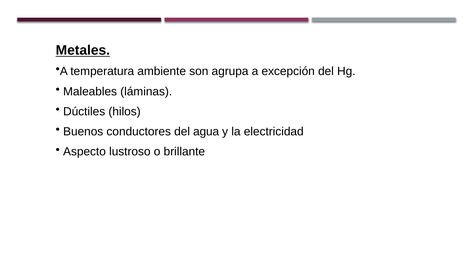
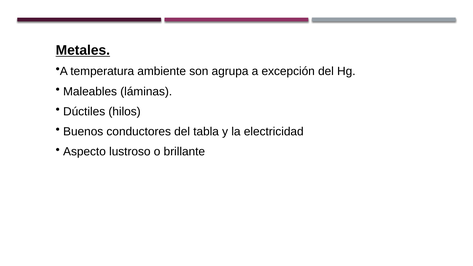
agua: agua -> tabla (206, 132)
